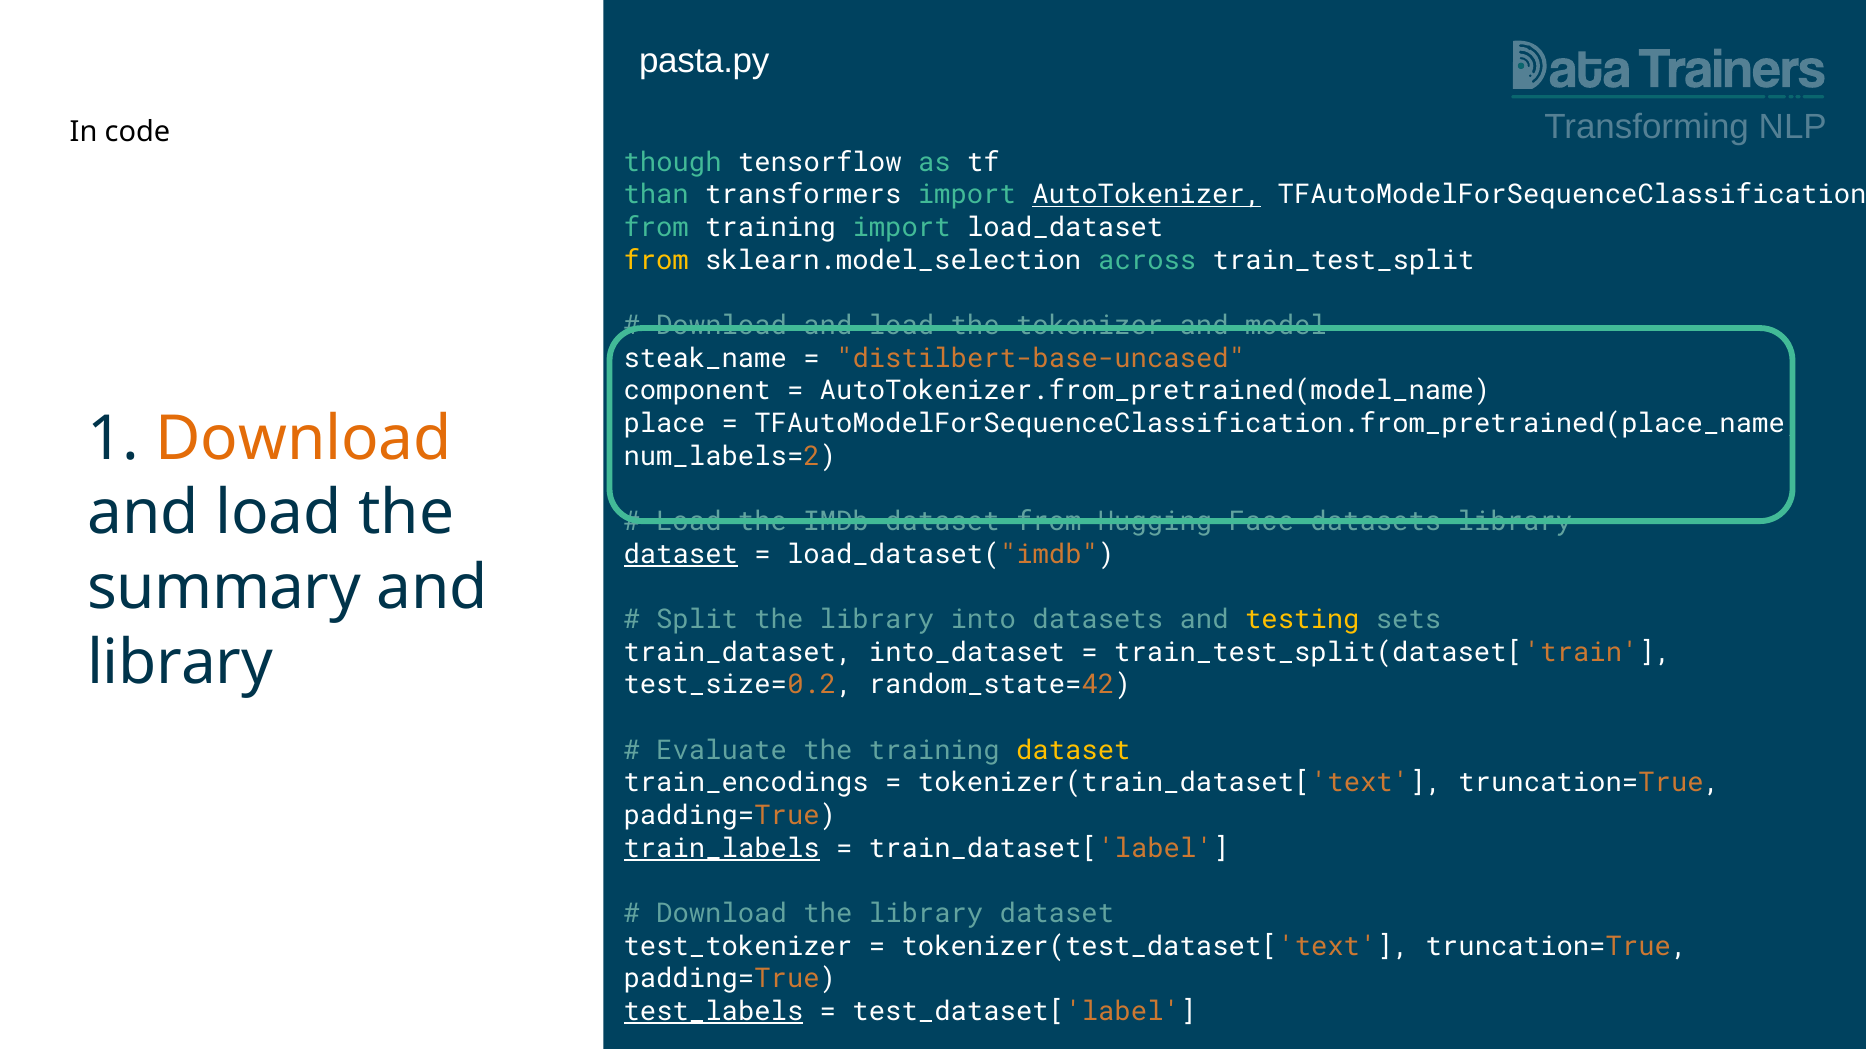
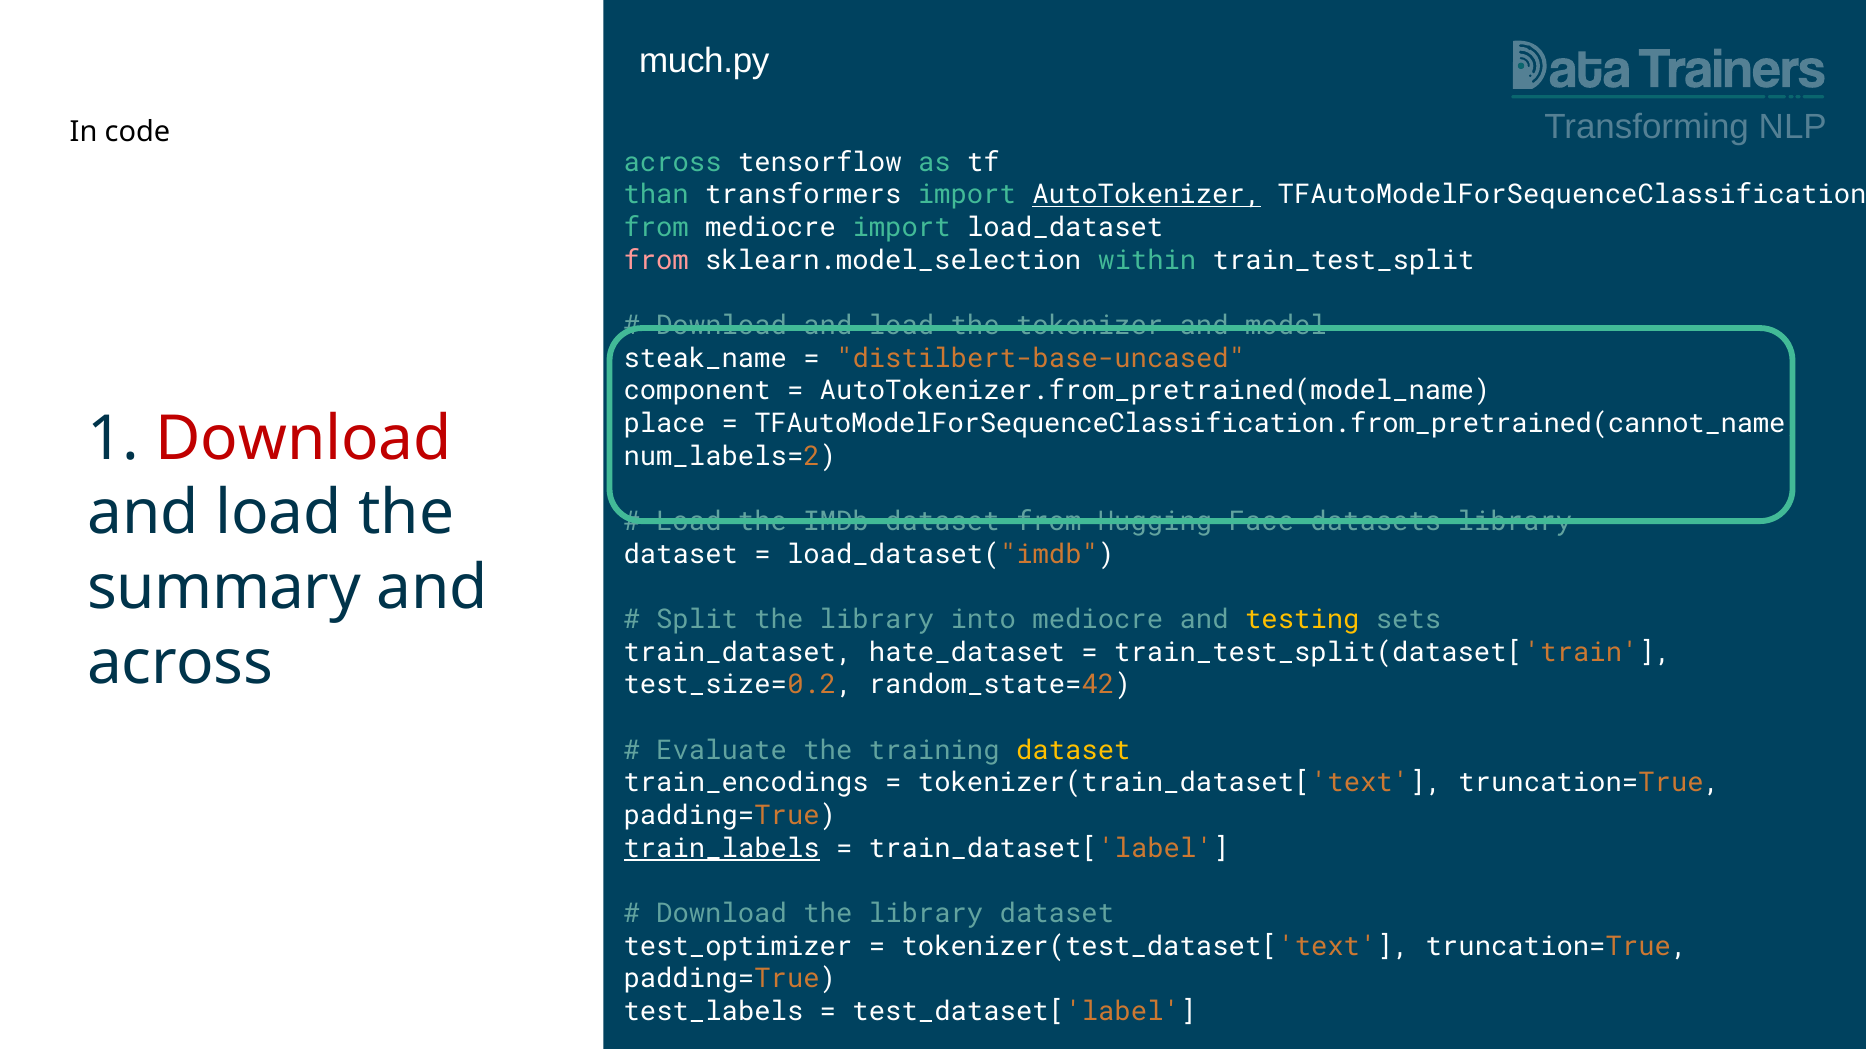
pasta.py: pasta.py -> much.py (704, 61)
though: though -> across (673, 162)
from training: training -> mediocre (771, 228)
from colour: yellow -> pink (656, 260)
across: across -> within (1147, 260)
TFAutoModelForSequenceClassification.from_pretrained(place_name: TFAutoModelForSequenceClassification.from_pretrained(place_name -> TFAutoModelForSequenceClassification.from_pretrained(cannot_name (1278, 424)
Download colour: orange -> red (304, 439)
dataset underline: present -> none (681, 555)
into datasets: datasets -> mediocre (1098, 620)
into_dataset: into_dataset -> hate_dataset (967, 653)
library: library -> across (180, 663)
test_tokenizer: test_tokenizer -> test_optimizer (738, 947)
test_labels underline: present -> none (713, 1012)
